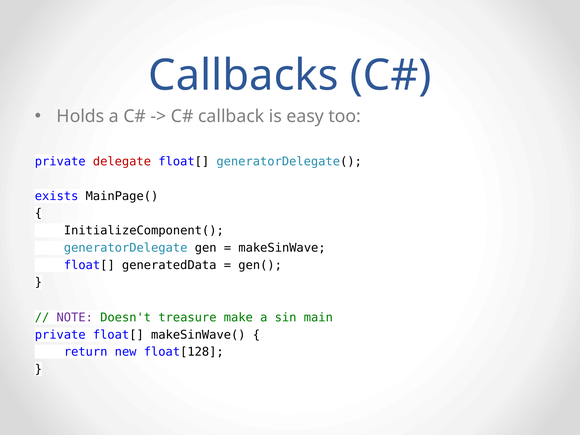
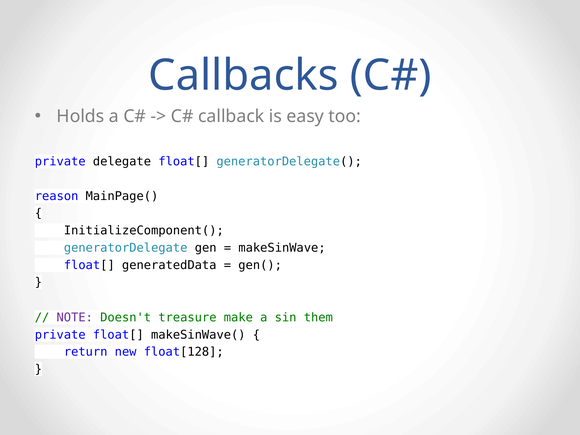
delegate colour: red -> black (122, 162)
exists: exists -> reason (57, 196)
main: main -> them (318, 318)
